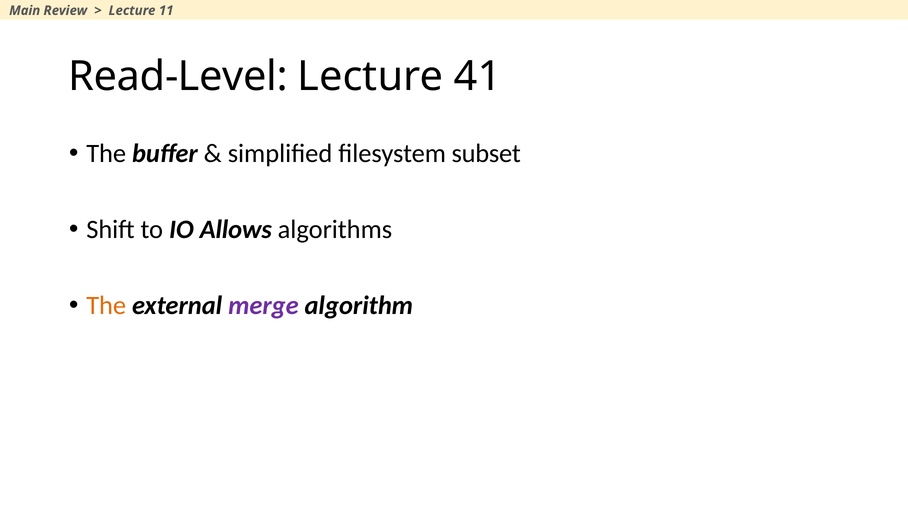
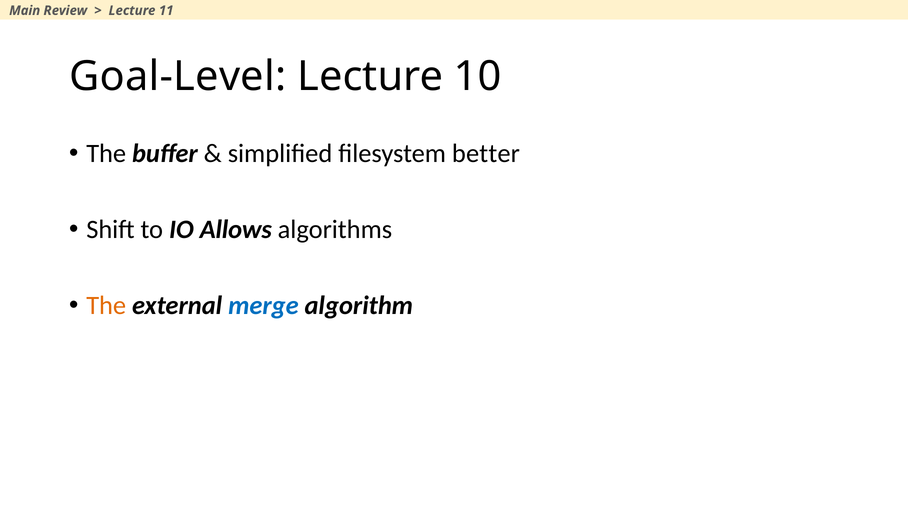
Read-Level: Read-Level -> Goal-Level (178, 76)
41: 41 -> 10 (478, 76)
subset: subset -> better (486, 153)
merge colour: purple -> blue (263, 305)
